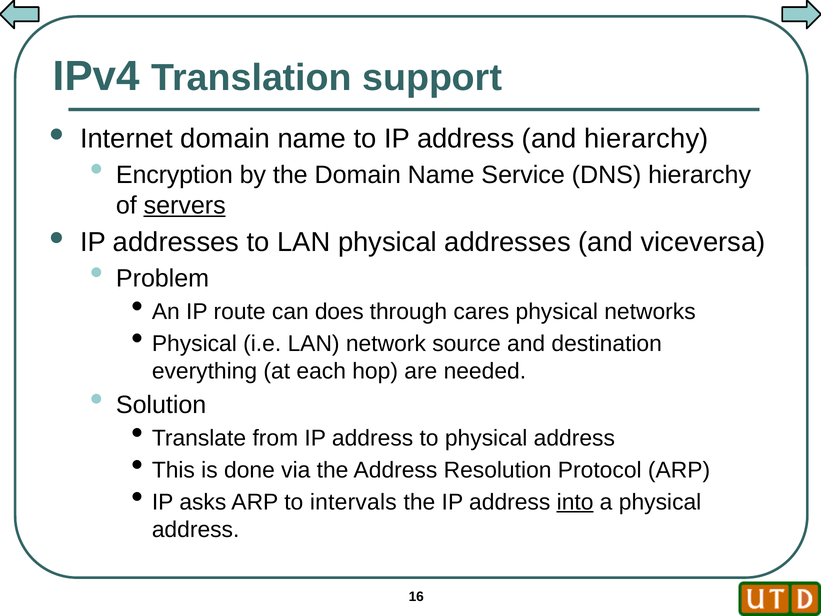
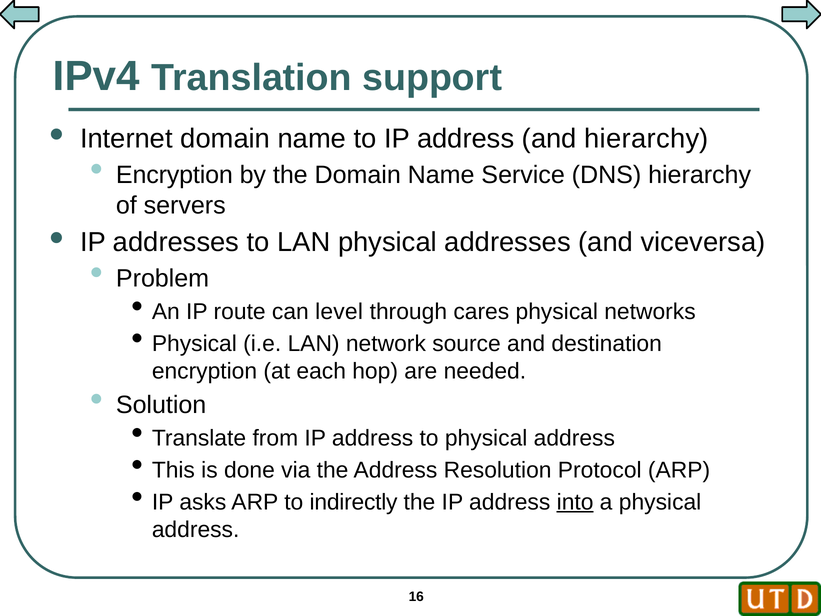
servers underline: present -> none (185, 205)
does: does -> level (339, 312)
everything: everything -> encryption (204, 371)
intervals: intervals -> indirectly (354, 502)
